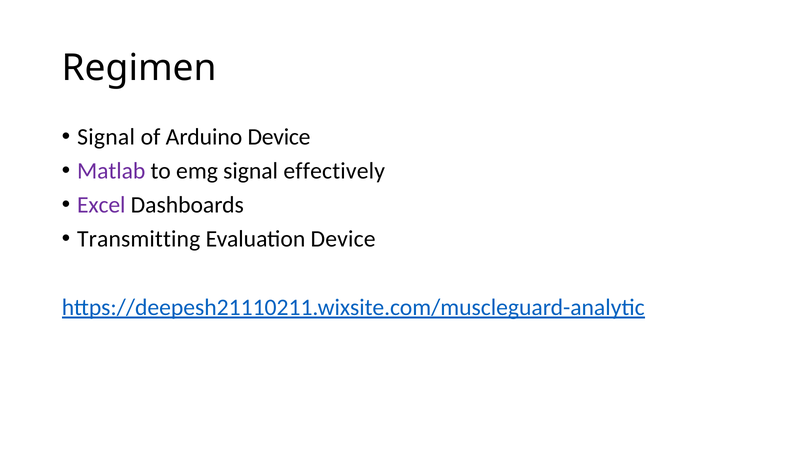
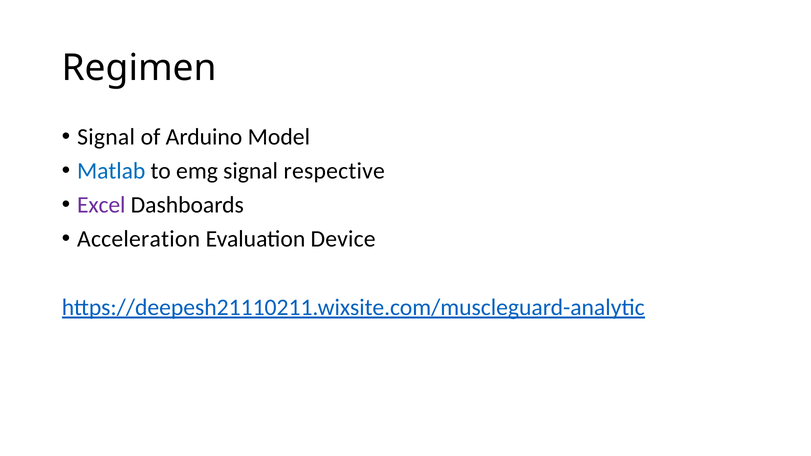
Arduino Device: Device -> Model (279, 137)
Matlab colour: purple -> blue (111, 171)
effectively: effectively -> respective (334, 171)
Transmitting: Transmitting -> Acceleration (139, 239)
